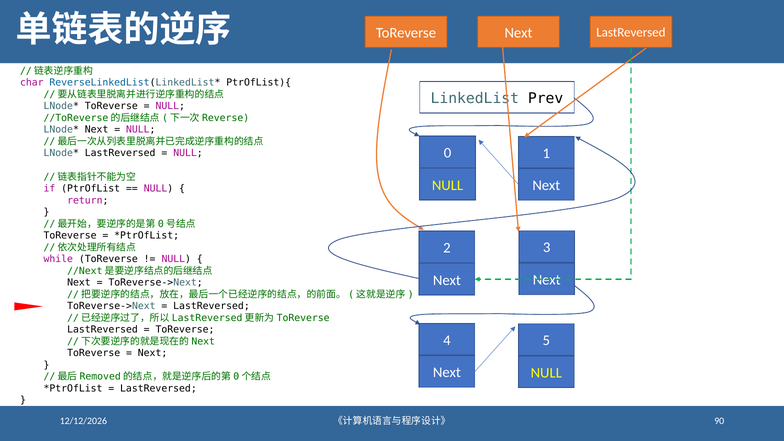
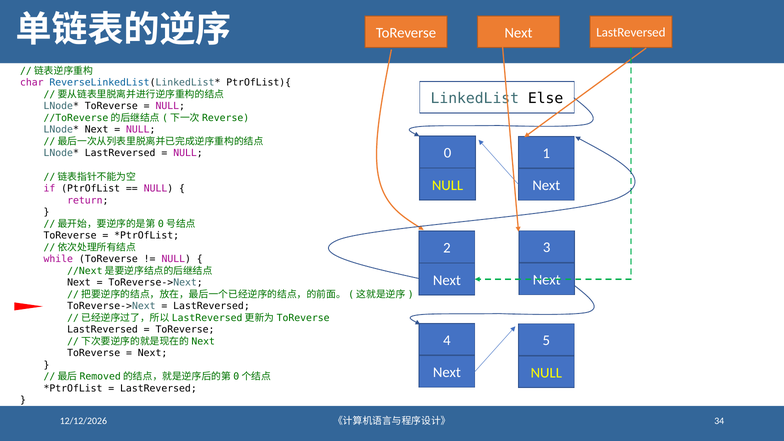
Prev: Prev -> Else (546, 98)
90: 90 -> 34 (719, 421)
